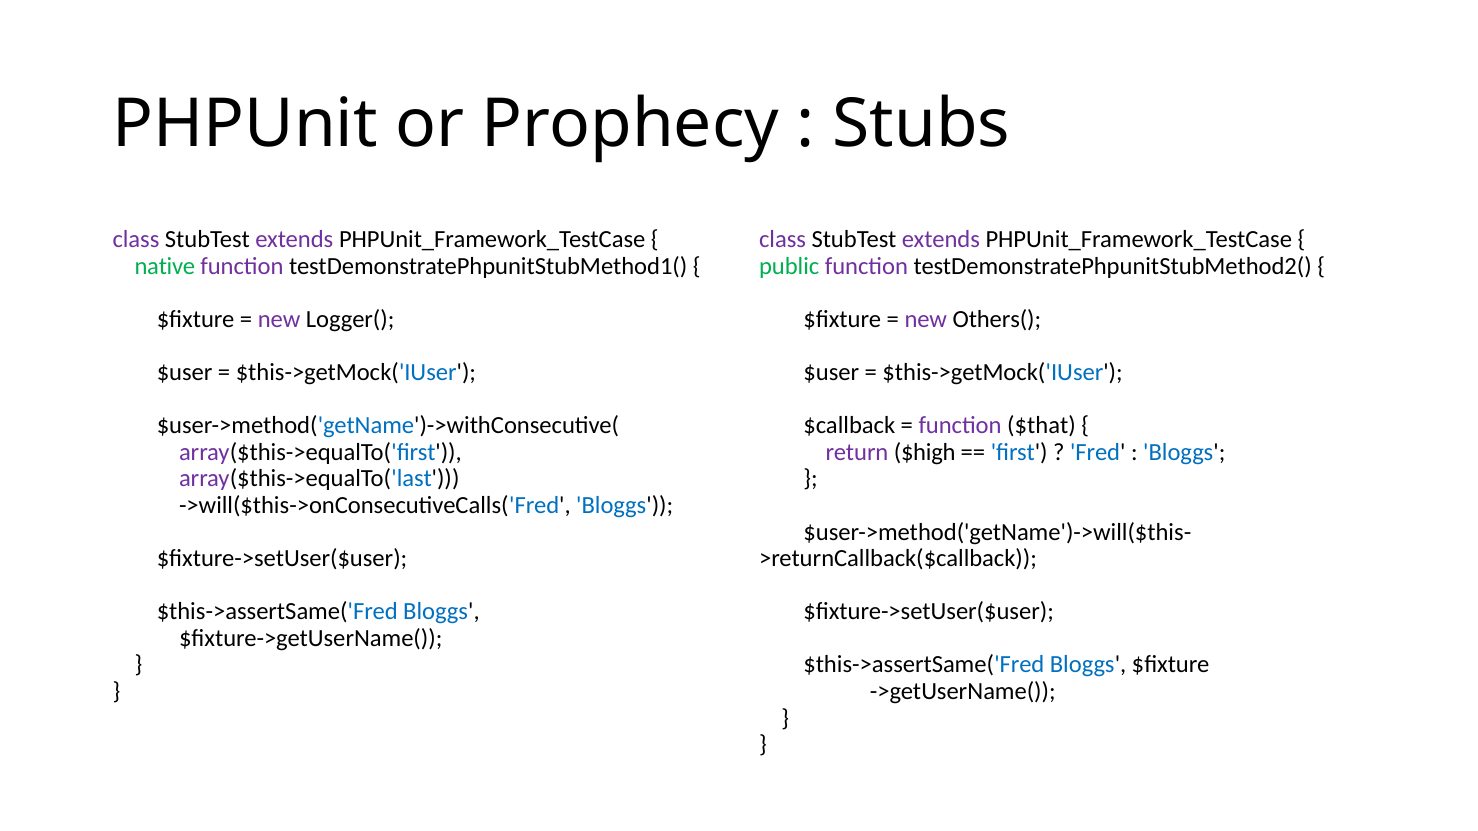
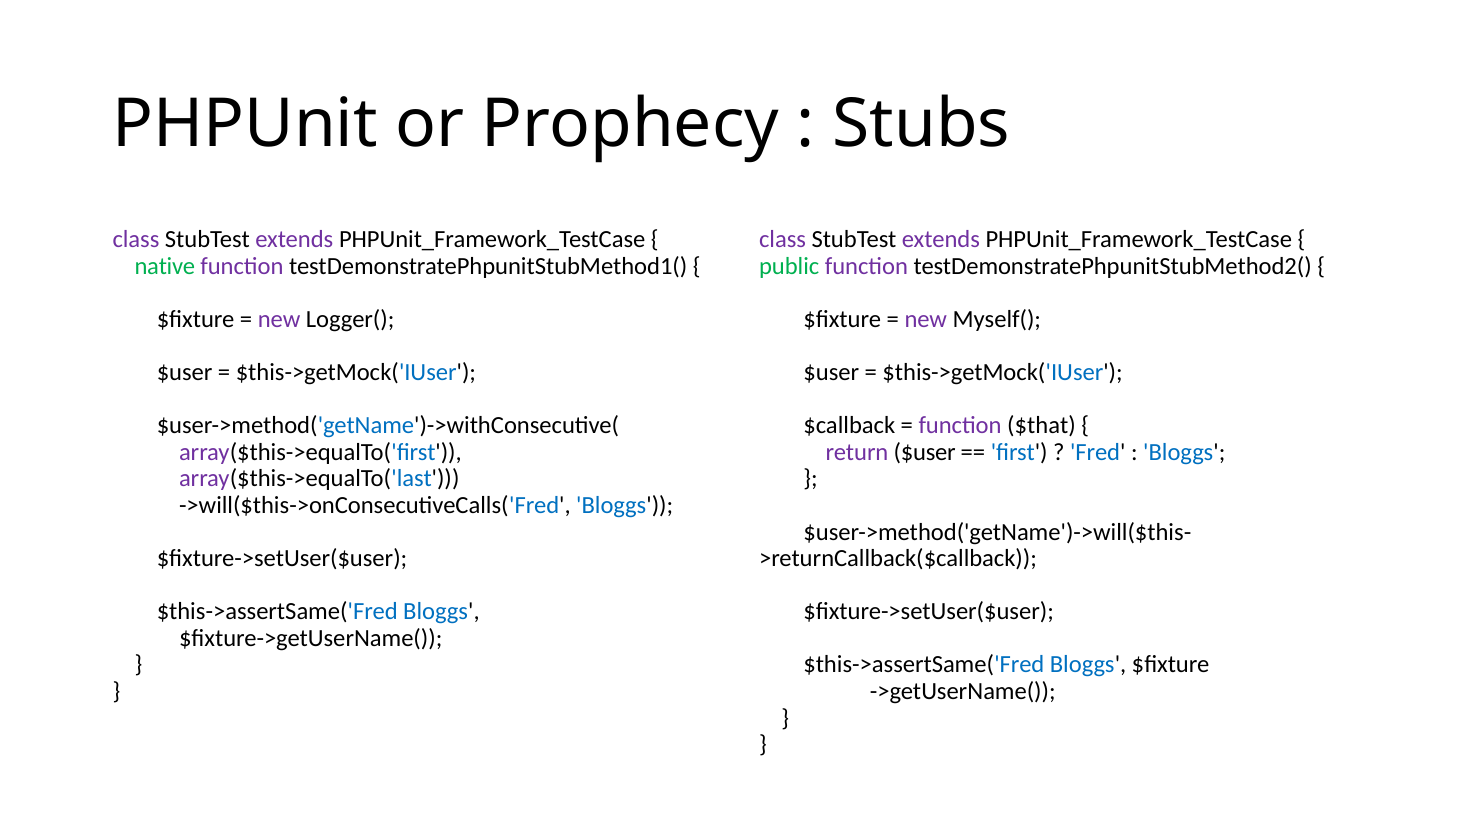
Others(: Others( -> Myself( (997, 320)
return $high: $high -> $user (925, 453)
